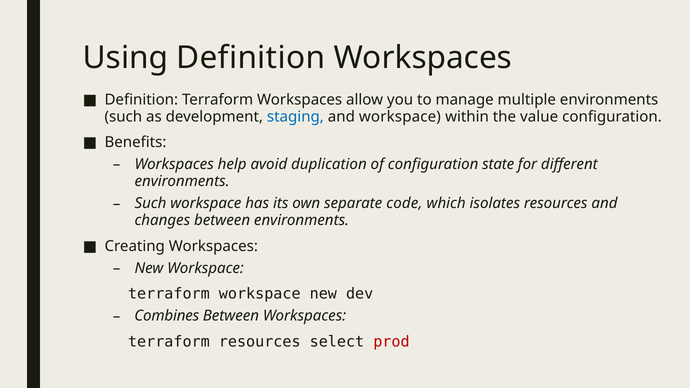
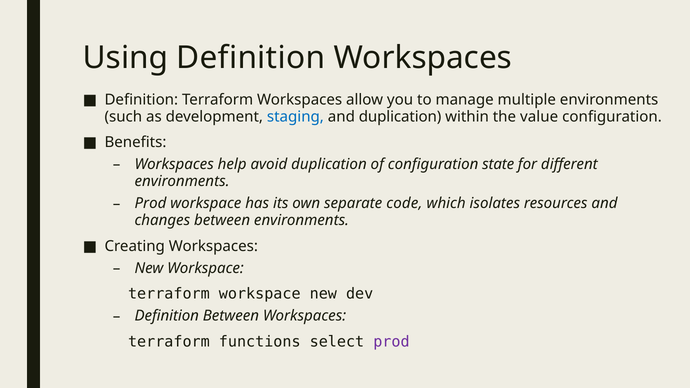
and workspace: workspace -> duplication (400, 117)
Such: Such -> Prod (150, 203)
Combines: Combines -> Definition (167, 316)
terraform resources: resources -> functions (260, 342)
prod colour: red -> purple (391, 342)
